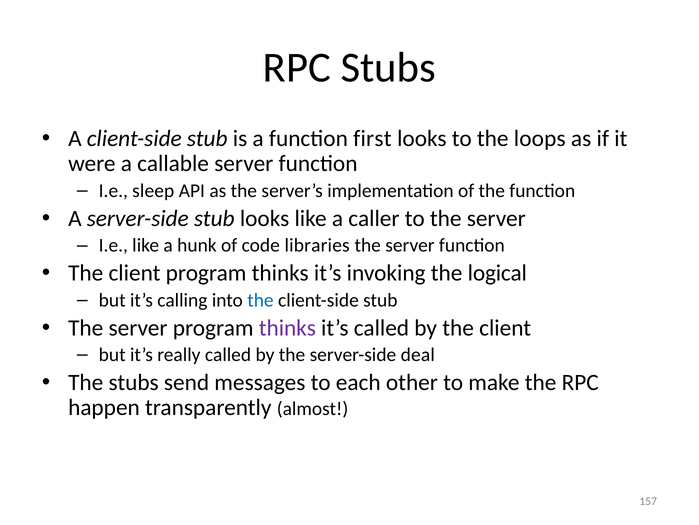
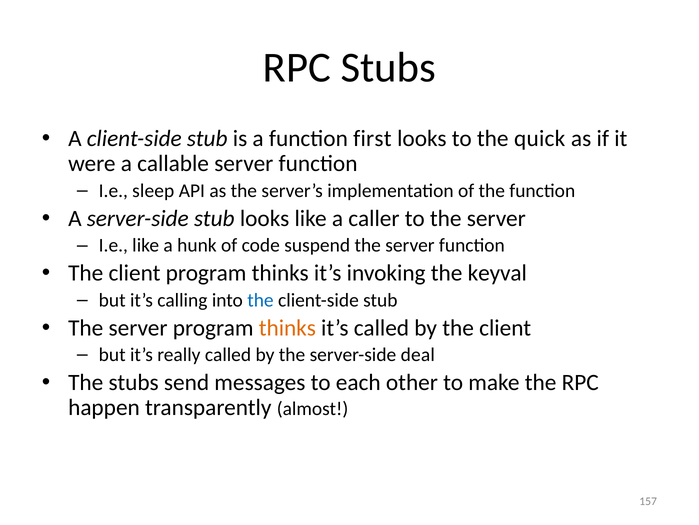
loops: loops -> quick (540, 138)
libraries: libraries -> suspend (317, 245)
logical: logical -> keyval (497, 273)
thinks colour: purple -> orange (287, 327)
